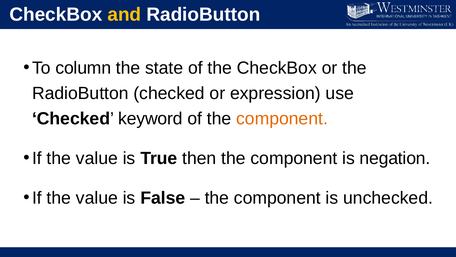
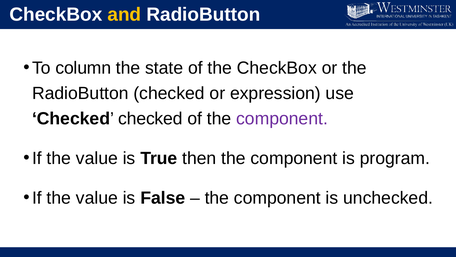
Checked keyword: keyword -> checked (150, 118)
component colour: orange -> purple (282, 118)
negation: negation -> program (395, 158)
